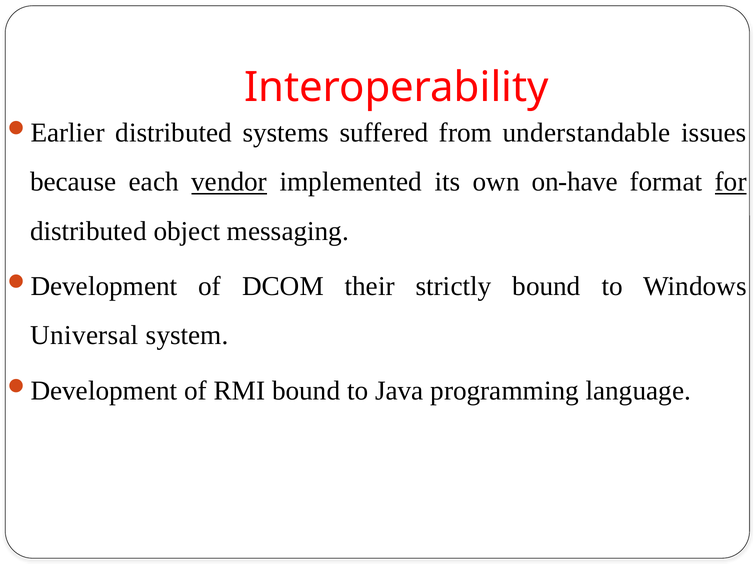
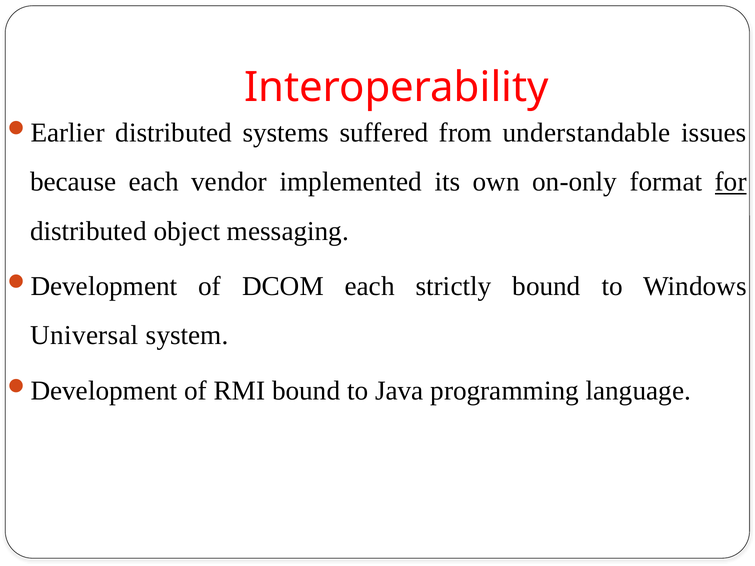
vendor underline: present -> none (229, 182)
on-have: on-have -> on-only (575, 182)
DCOM their: their -> each (370, 286)
